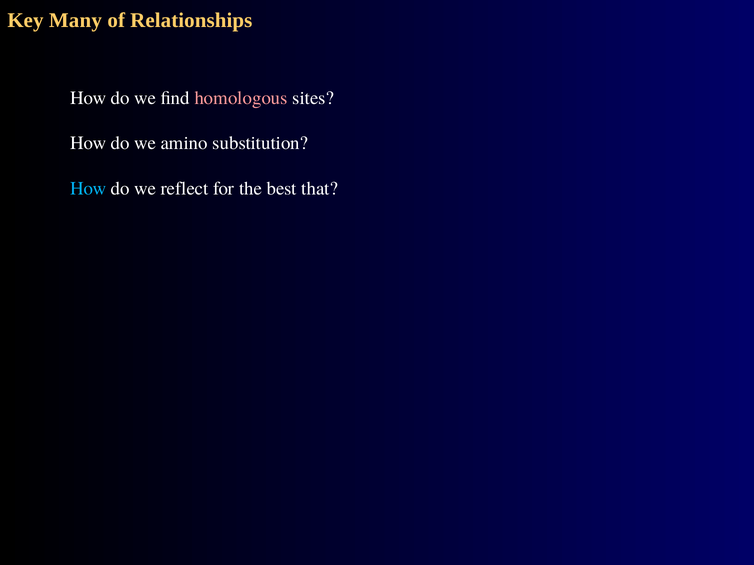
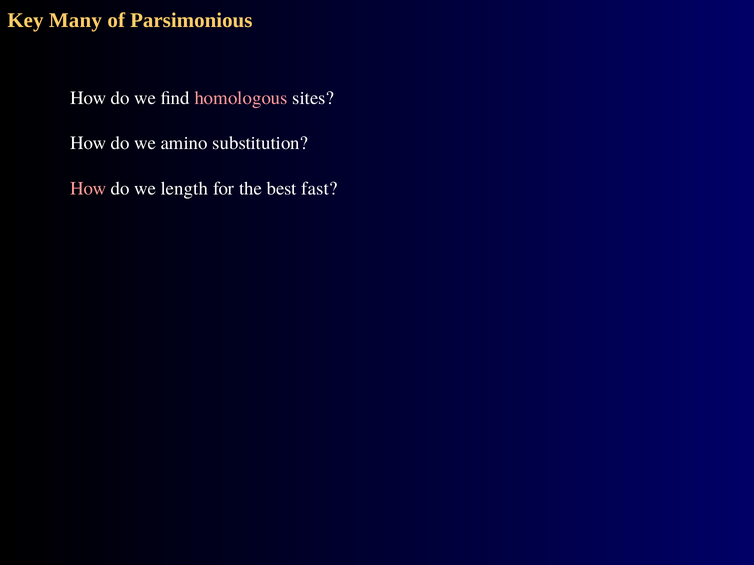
Relationships: Relationships -> Parsimonious (191, 20)
How colour: light blue -> pink (88, 188)
reflect: reflect -> length (184, 188)
that: that -> fast (320, 188)
